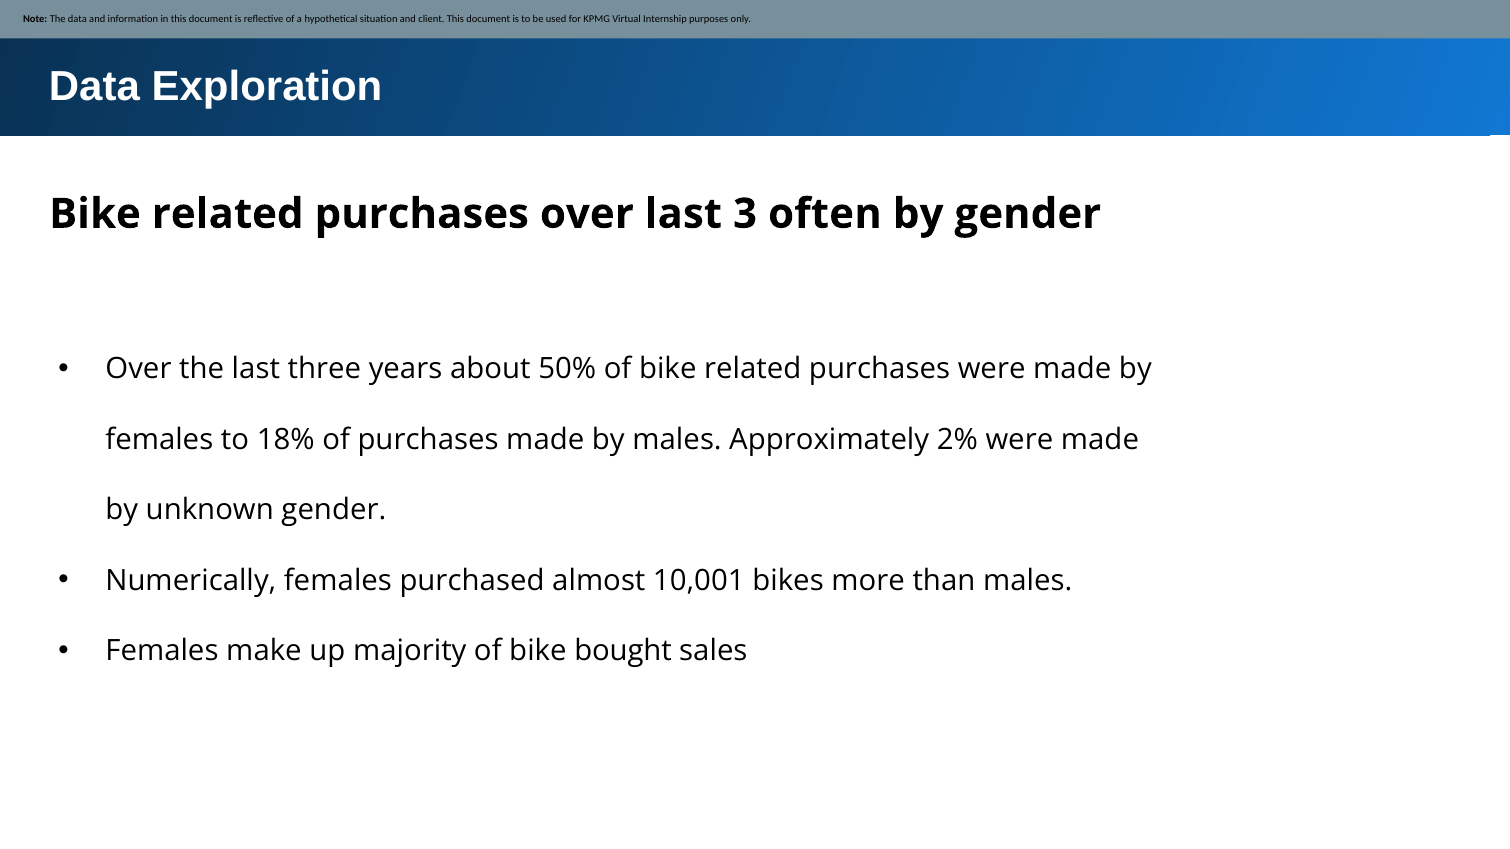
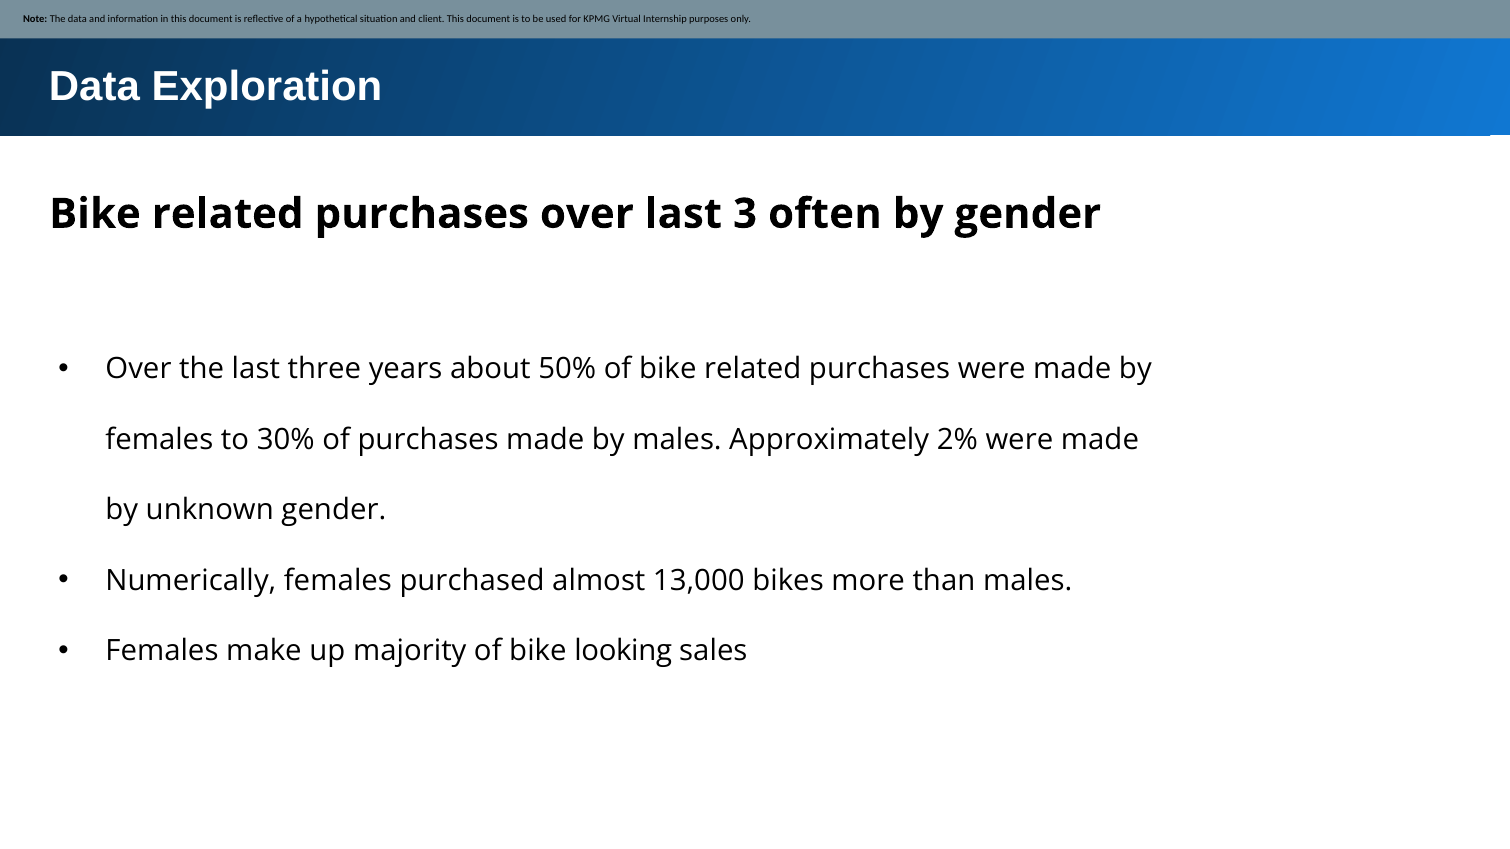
18%: 18% -> 30% (286, 440)
10,001: 10,001 -> 13,000 (699, 581)
bought: bought -> looking (623, 651)
